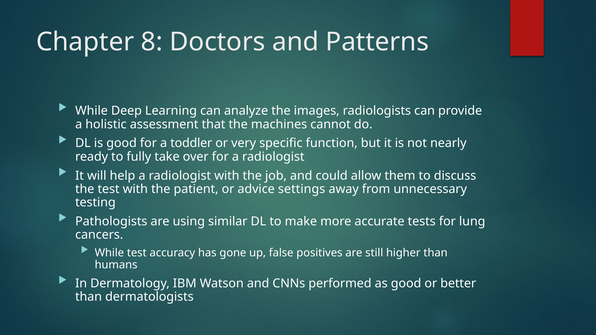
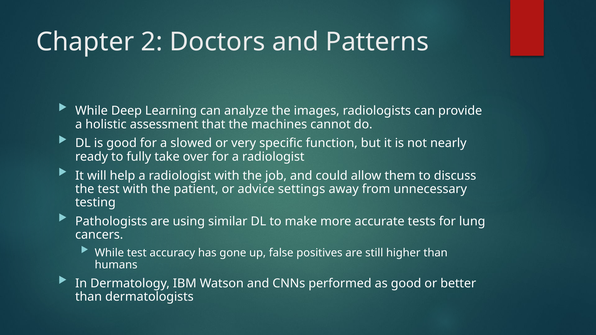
8: 8 -> 2 (152, 42)
toddler: toddler -> slowed (191, 143)
